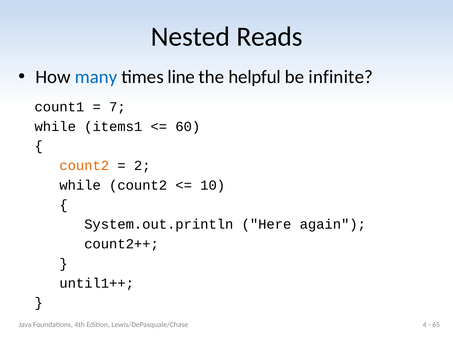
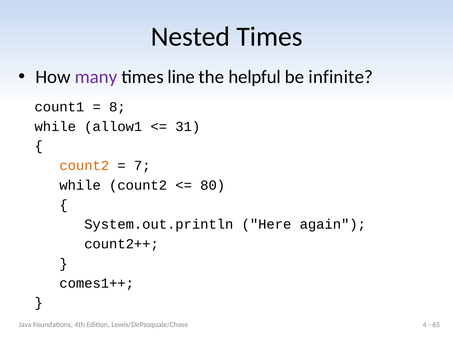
Nested Reads: Reads -> Times (269, 37)
many colour: blue -> purple (96, 77)
7: 7 -> 8 (117, 107)
items1: items1 -> allow1 (113, 126)
60: 60 -> 31 (188, 126)
2: 2 -> 7 (142, 166)
10: 10 -> 80 (213, 185)
until1++: until1++ -> comes1++ (97, 283)
